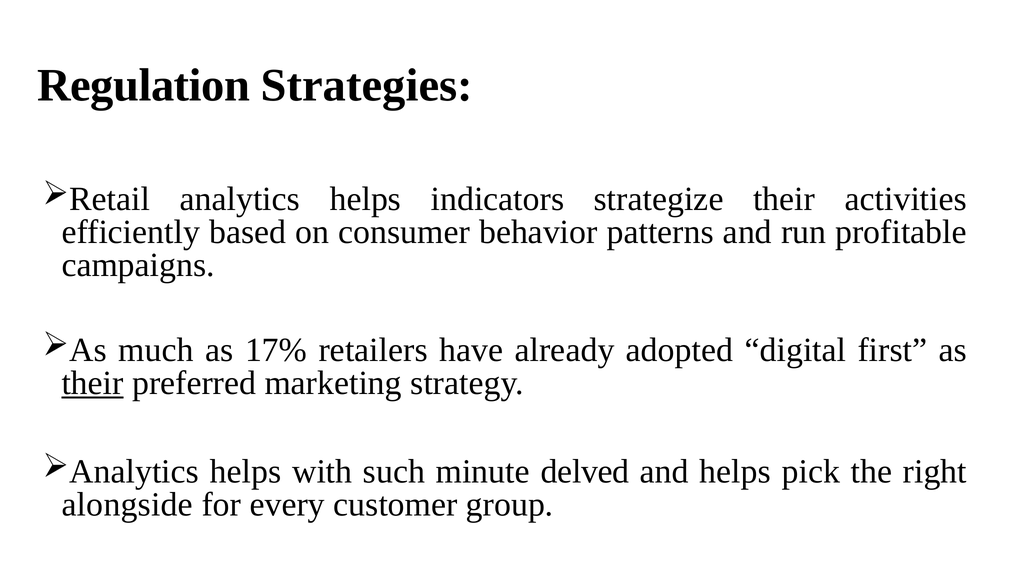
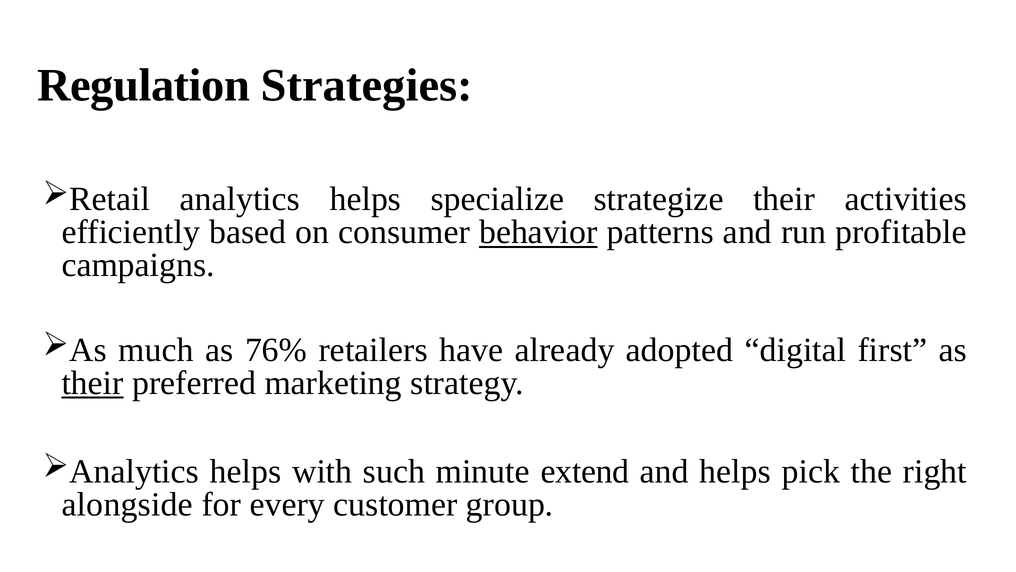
indicators: indicators -> specialize (497, 199)
behavior underline: none -> present (538, 232)
17%: 17% -> 76% (276, 350)
delved: delved -> extend (585, 471)
